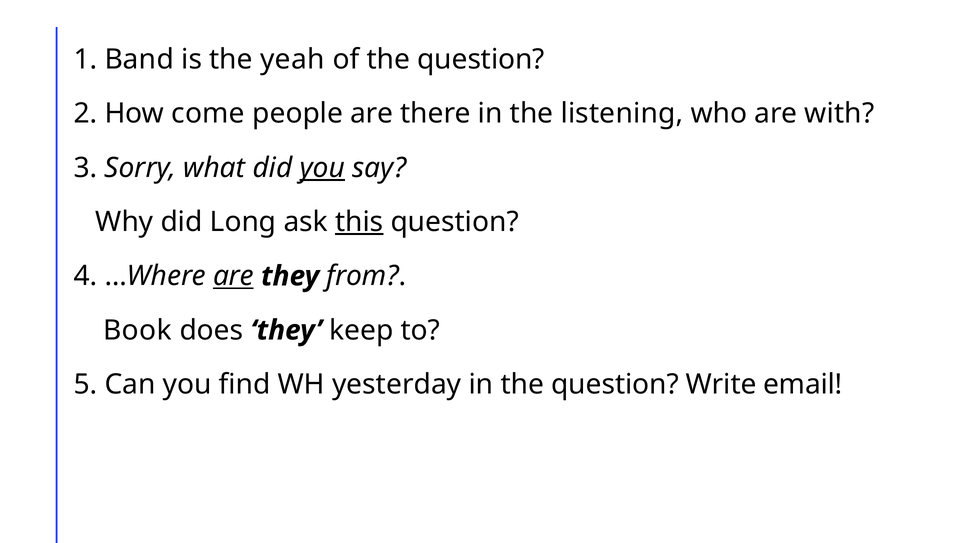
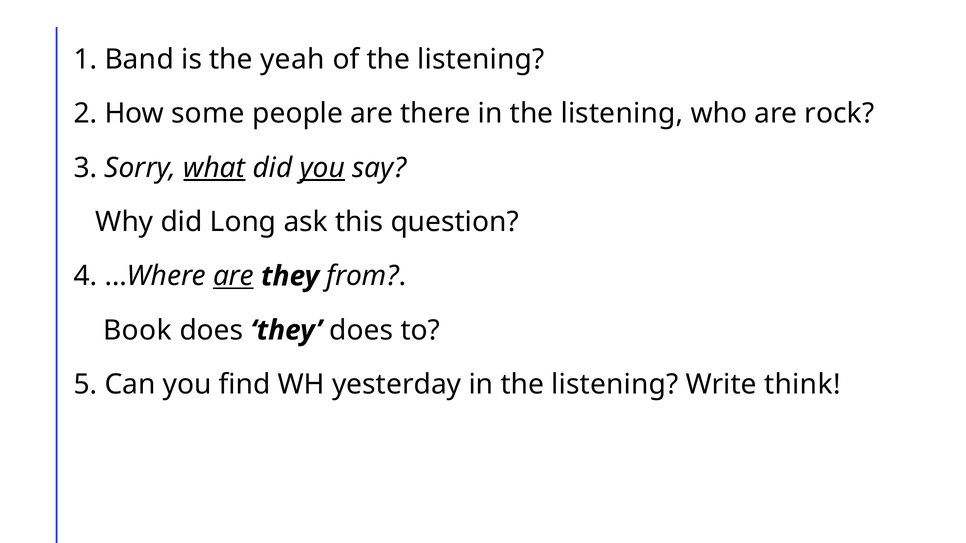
of the question: question -> listening (481, 60)
come: come -> some (208, 114)
with: with -> rock (839, 114)
what underline: none -> present (214, 168)
this underline: present -> none (359, 222)
they keep: keep -> does (361, 330)
question: question -> listening (615, 385)
email: email -> think (802, 385)
